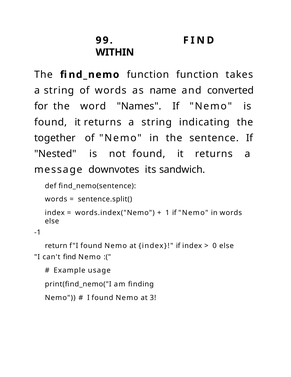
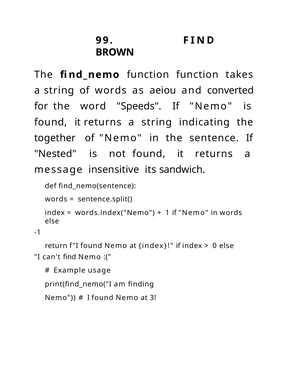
WITHIN: WITHIN -> BROWN (115, 52)
name: name -> aeiou (163, 90)
Names: Names -> Speeds (139, 106)
downvotes: downvotes -> insensitive (114, 169)
